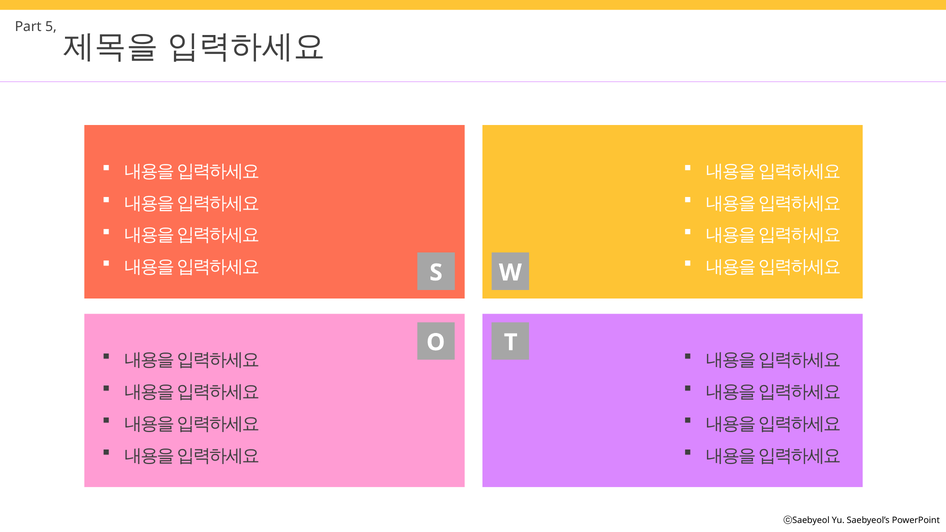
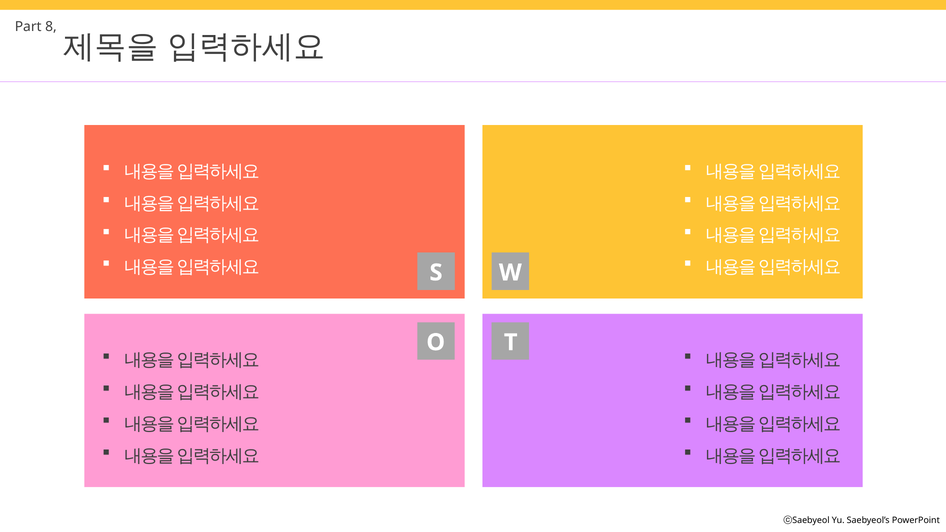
5: 5 -> 8 (51, 27)
